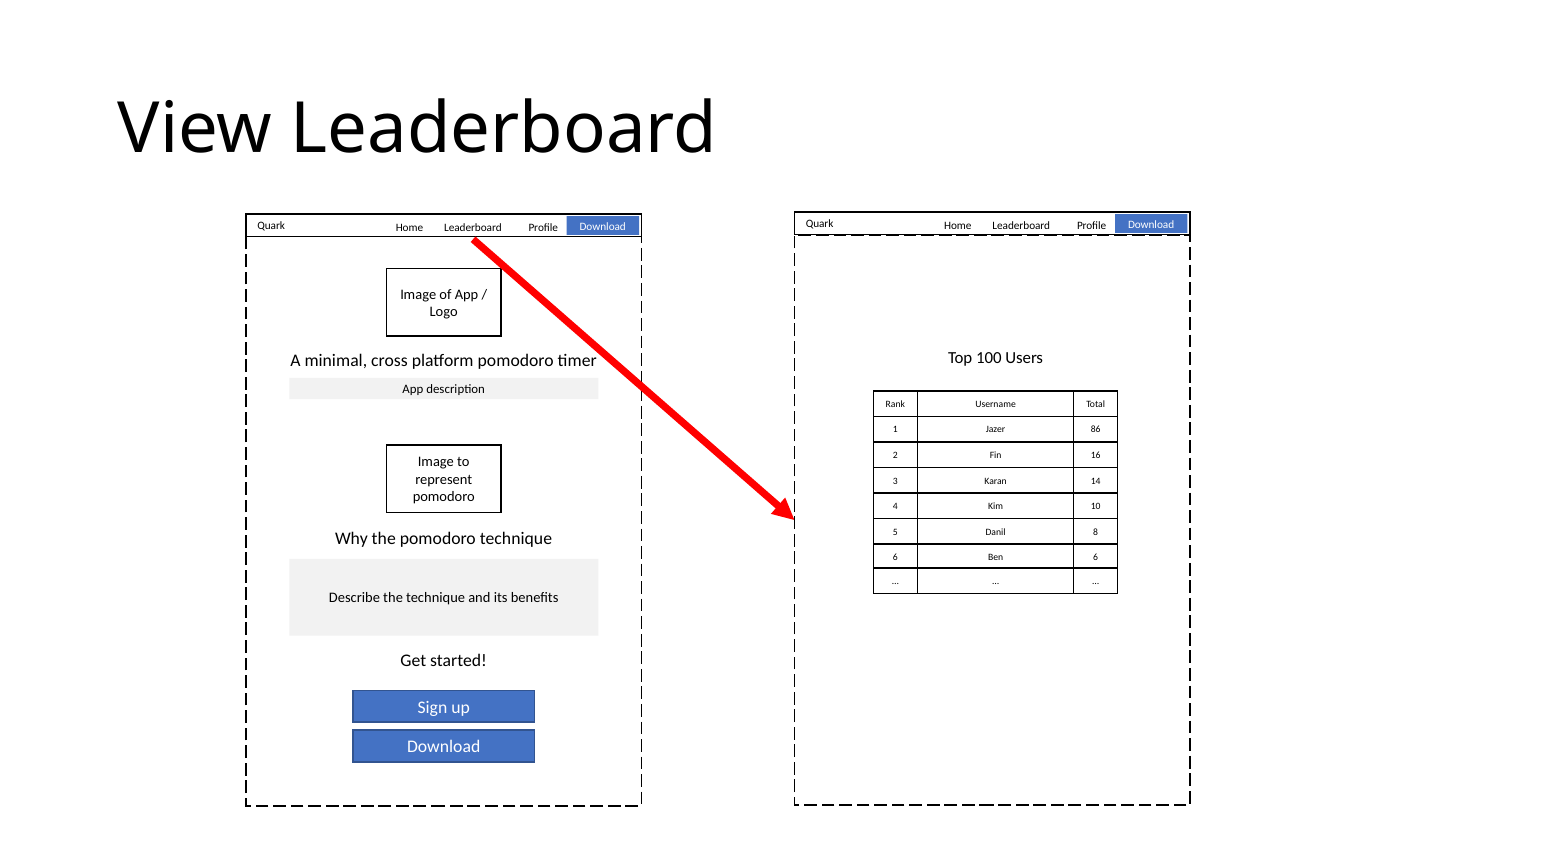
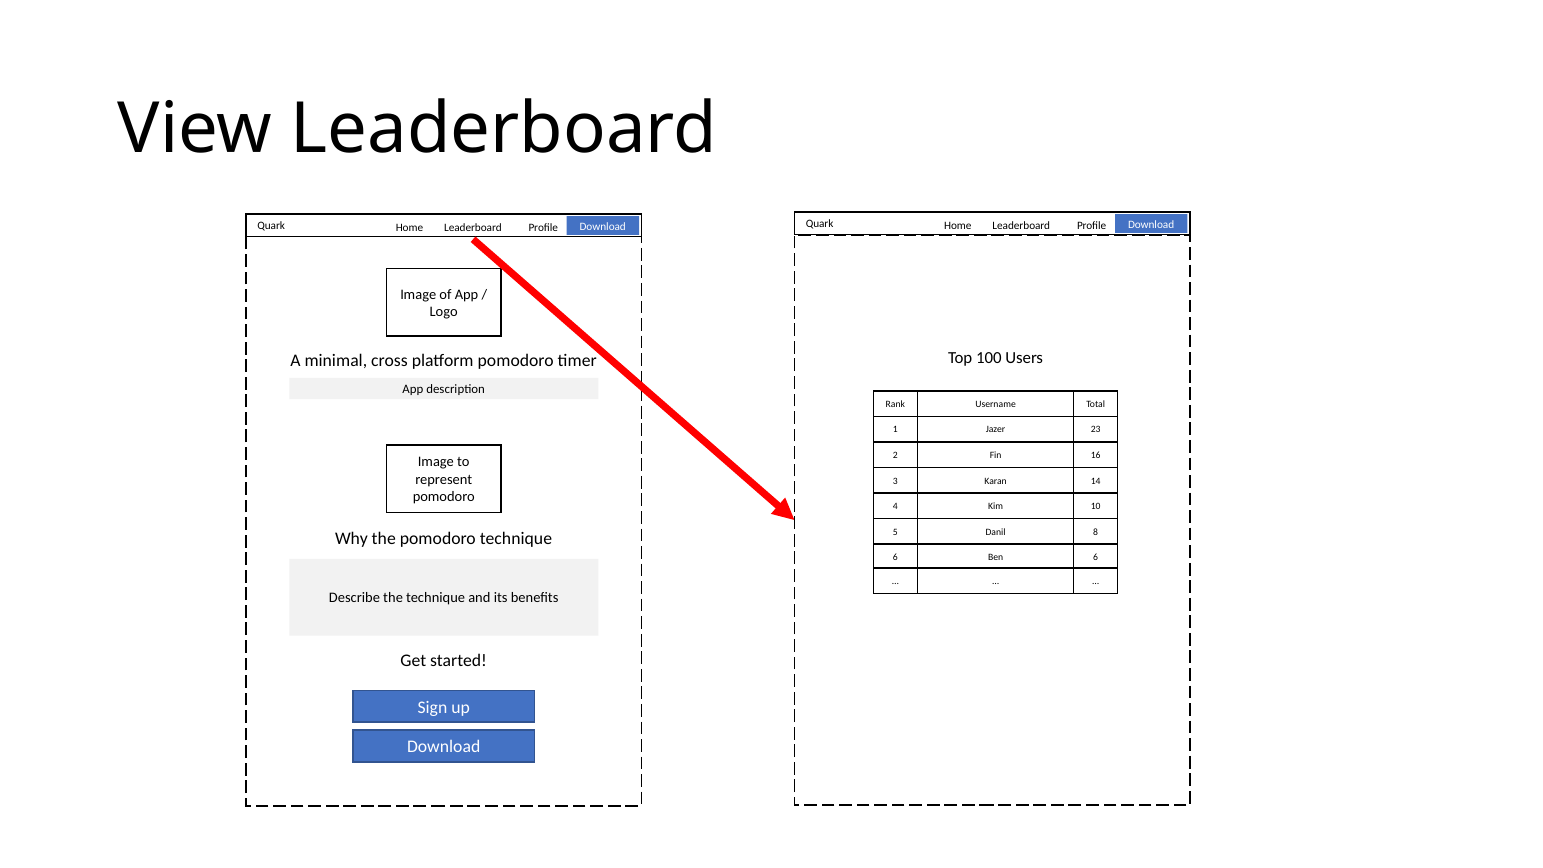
86: 86 -> 23 (1096, 430)
